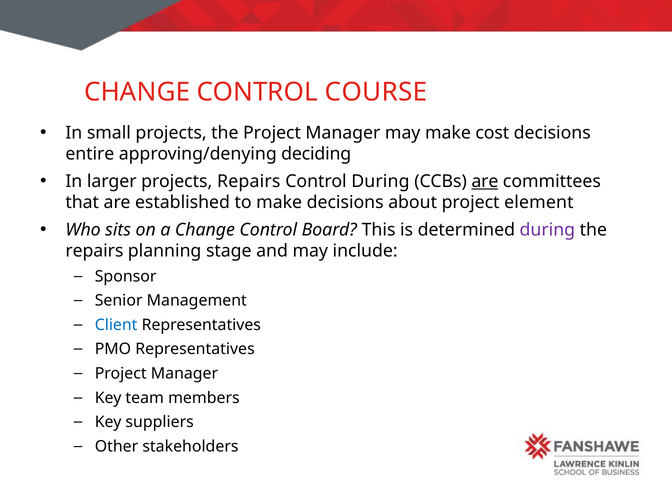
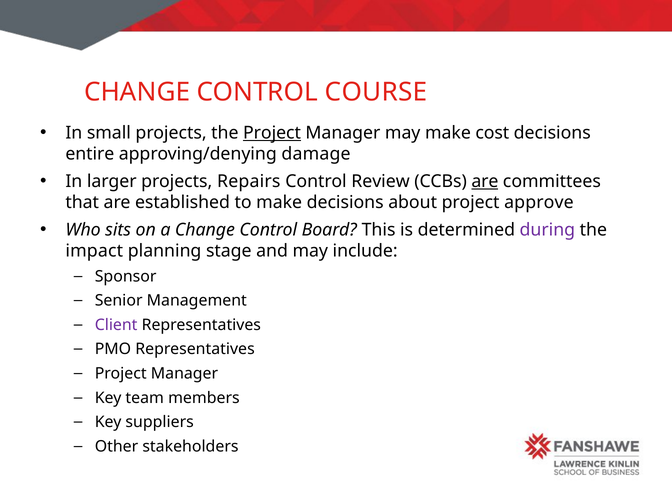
Project underline: none -> present (272, 133)
deciding: deciding -> damage (316, 154)
Control During: During -> Review (380, 181)
element: element -> approve (539, 203)
repairs: repairs -> impact (94, 251)
Client colour: blue -> purple (116, 325)
